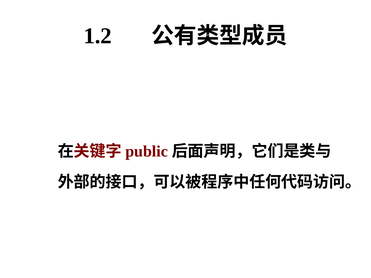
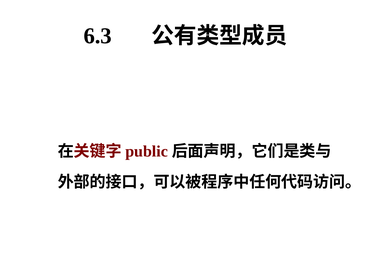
1.2: 1.2 -> 6.3 (98, 36)
